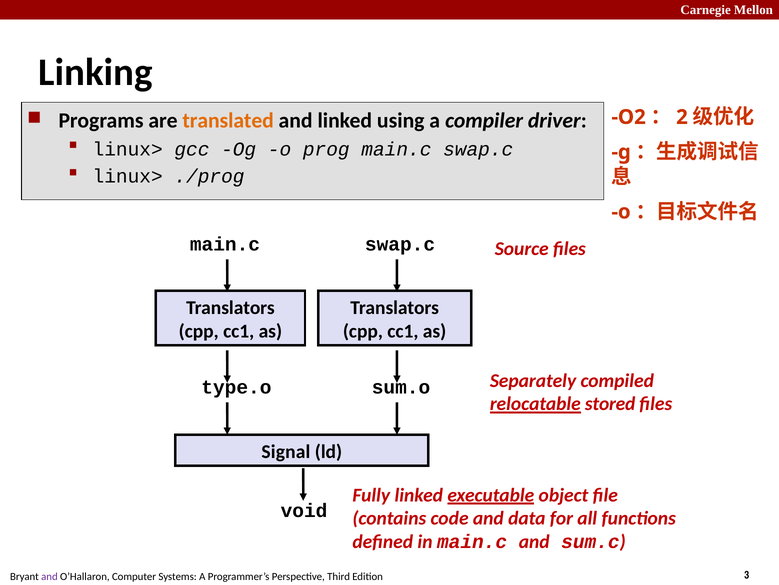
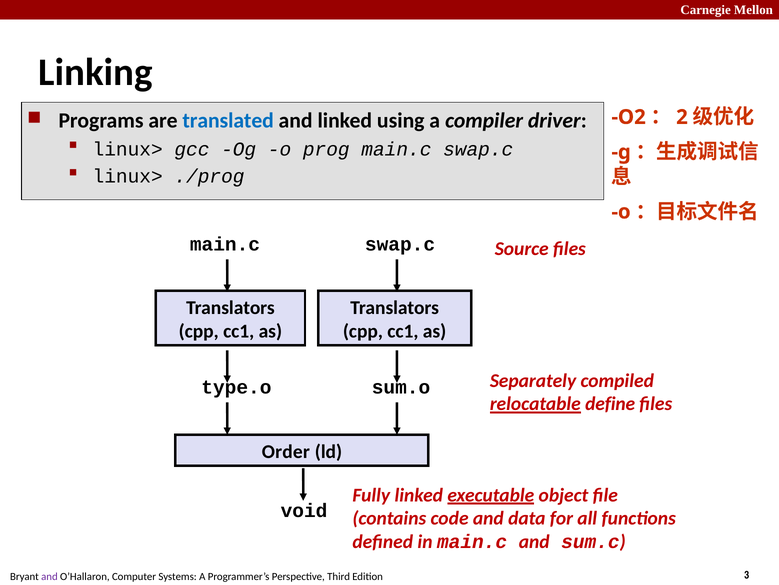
translated colour: orange -> blue (228, 121)
stored: stored -> define (610, 403)
Signal: Signal -> Order (286, 451)
